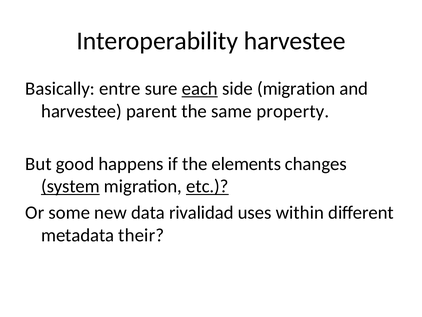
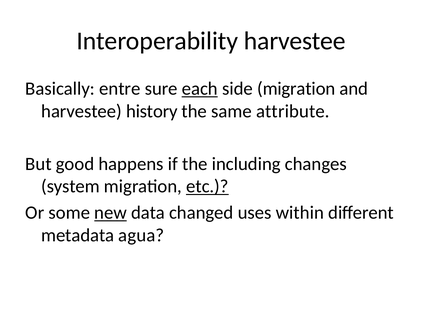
parent: parent -> history (152, 111)
property: property -> attribute (293, 111)
elements: elements -> including (246, 164)
system underline: present -> none (70, 186)
new underline: none -> present (111, 212)
rivalidad: rivalidad -> changed (201, 212)
their: their -> agua (141, 235)
